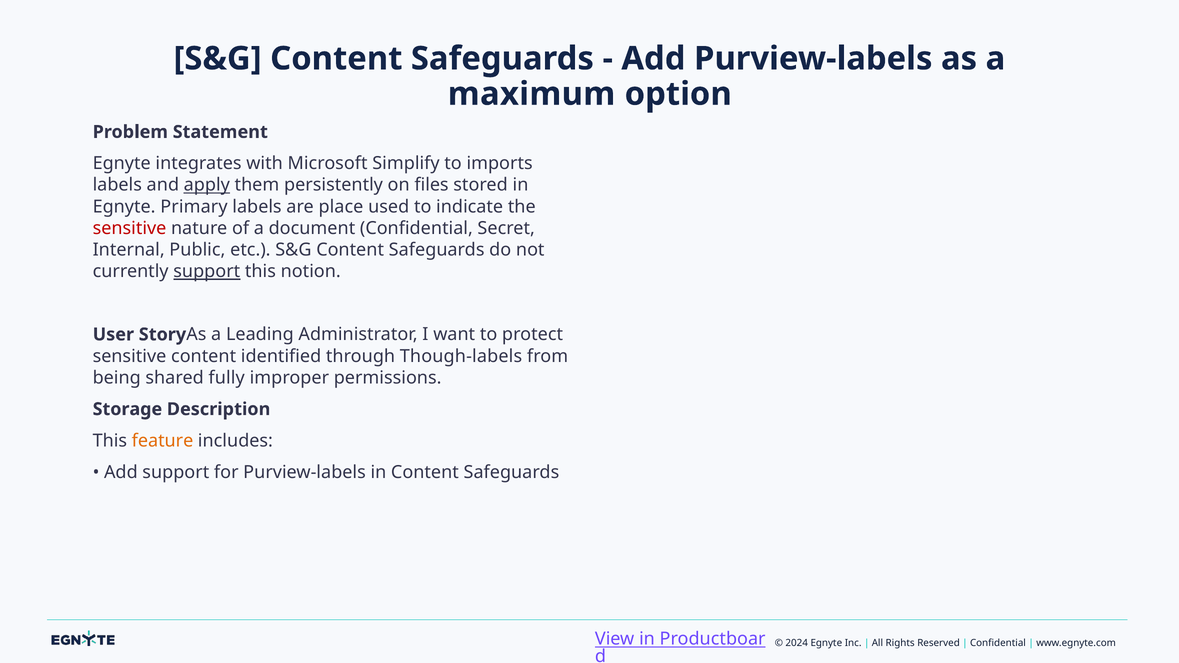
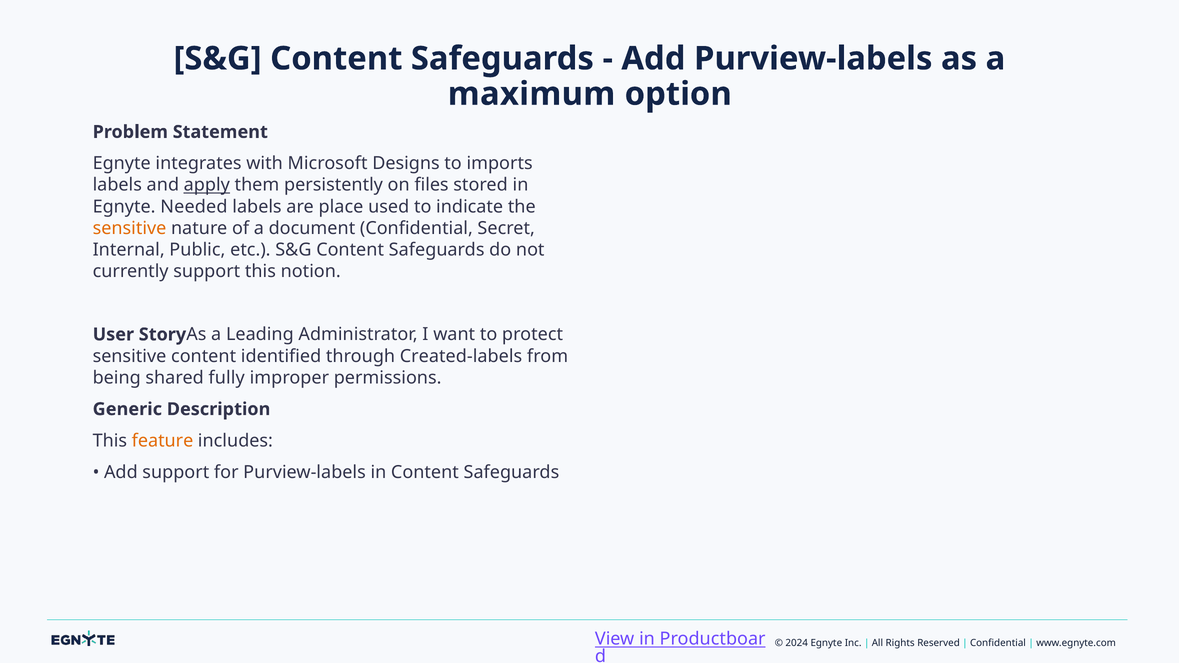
Simplify: Simplify -> Designs (406, 163)
Primary: Primary -> Needed (194, 207)
sensitive colour: red -> orange (130, 228)
support underline: present -> none (207, 272)
Though-labels: Though-labels -> Created-labels (461, 356)
Storage: Storage -> Generic (127, 409)
